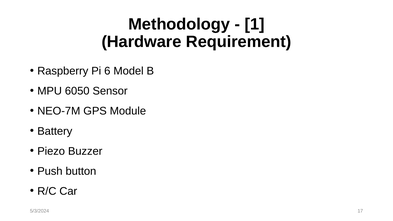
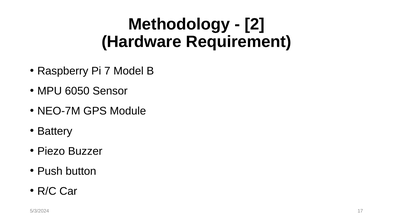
1: 1 -> 2 (255, 24)
6: 6 -> 7 (107, 71)
